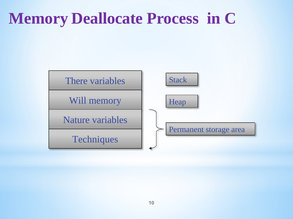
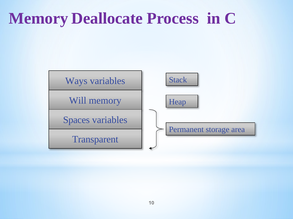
There: There -> Ways (76, 81)
Nature: Nature -> Spaces (76, 120)
Techniques: Techniques -> Transparent (95, 140)
